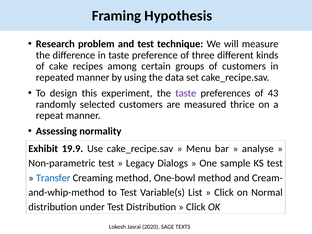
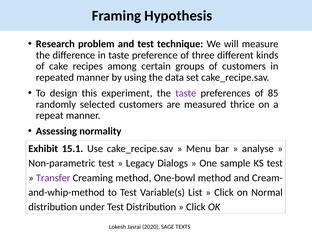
43: 43 -> 85 (273, 93)
19.9: 19.9 -> 15.1 (73, 149)
Transfer colour: blue -> purple (53, 178)
